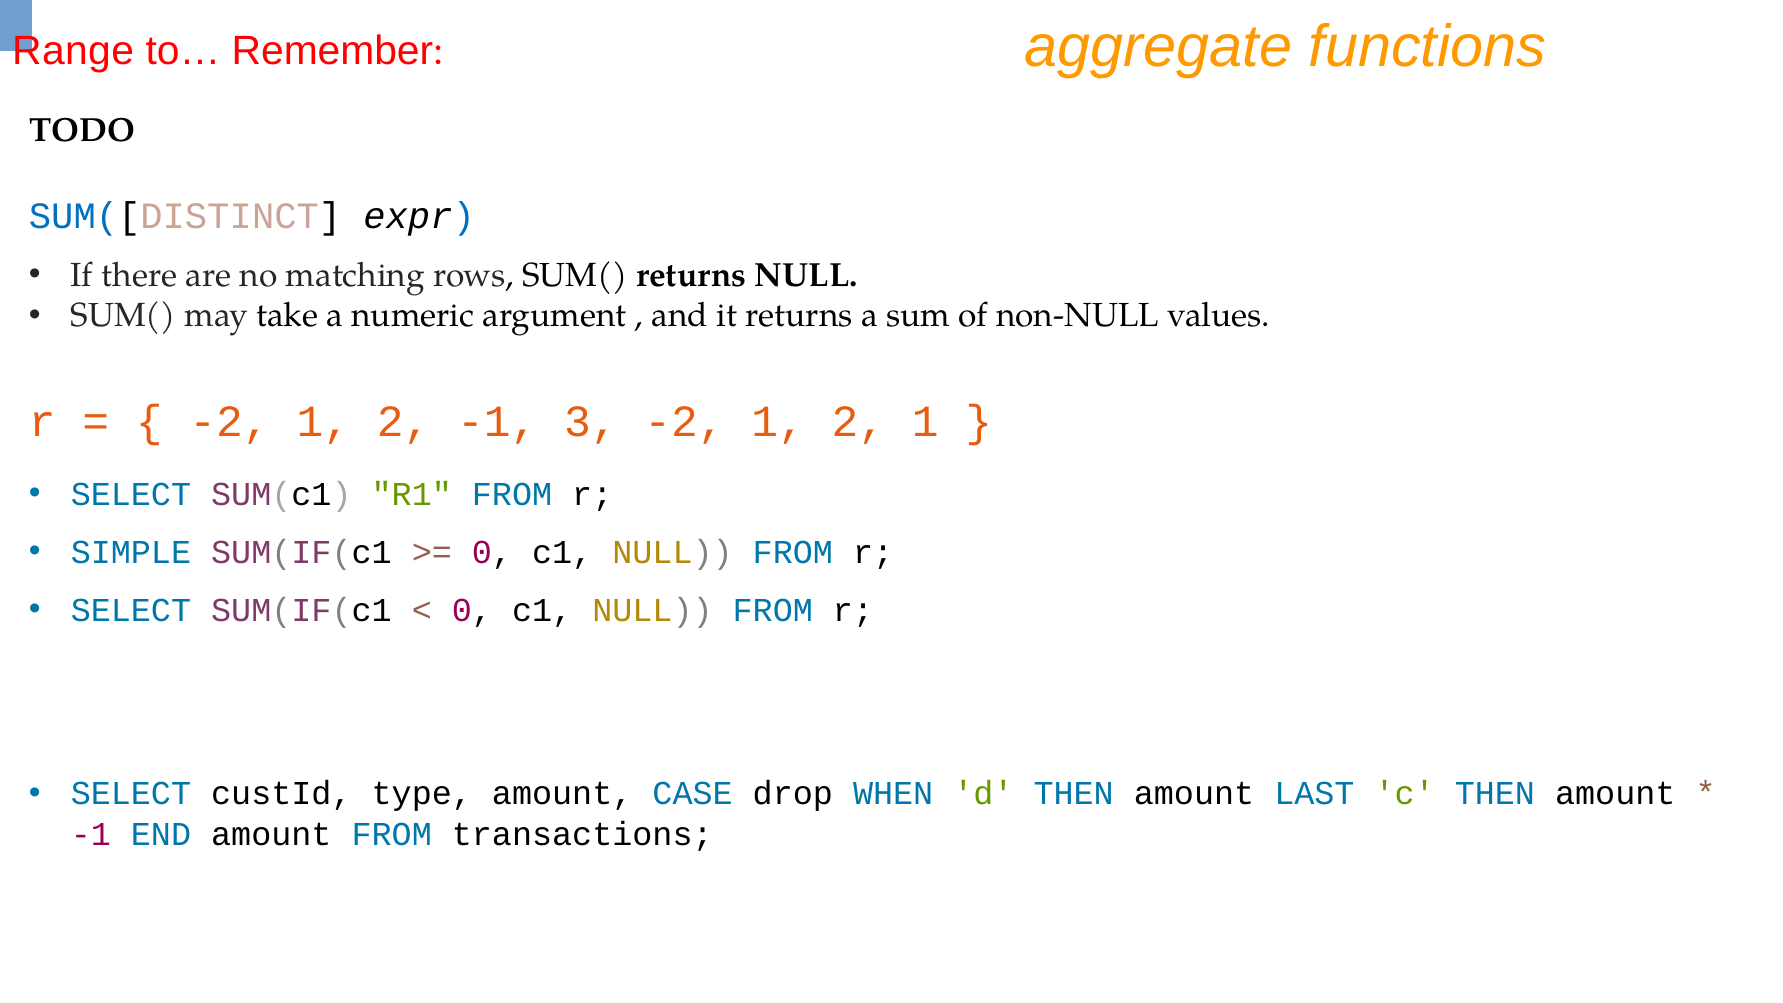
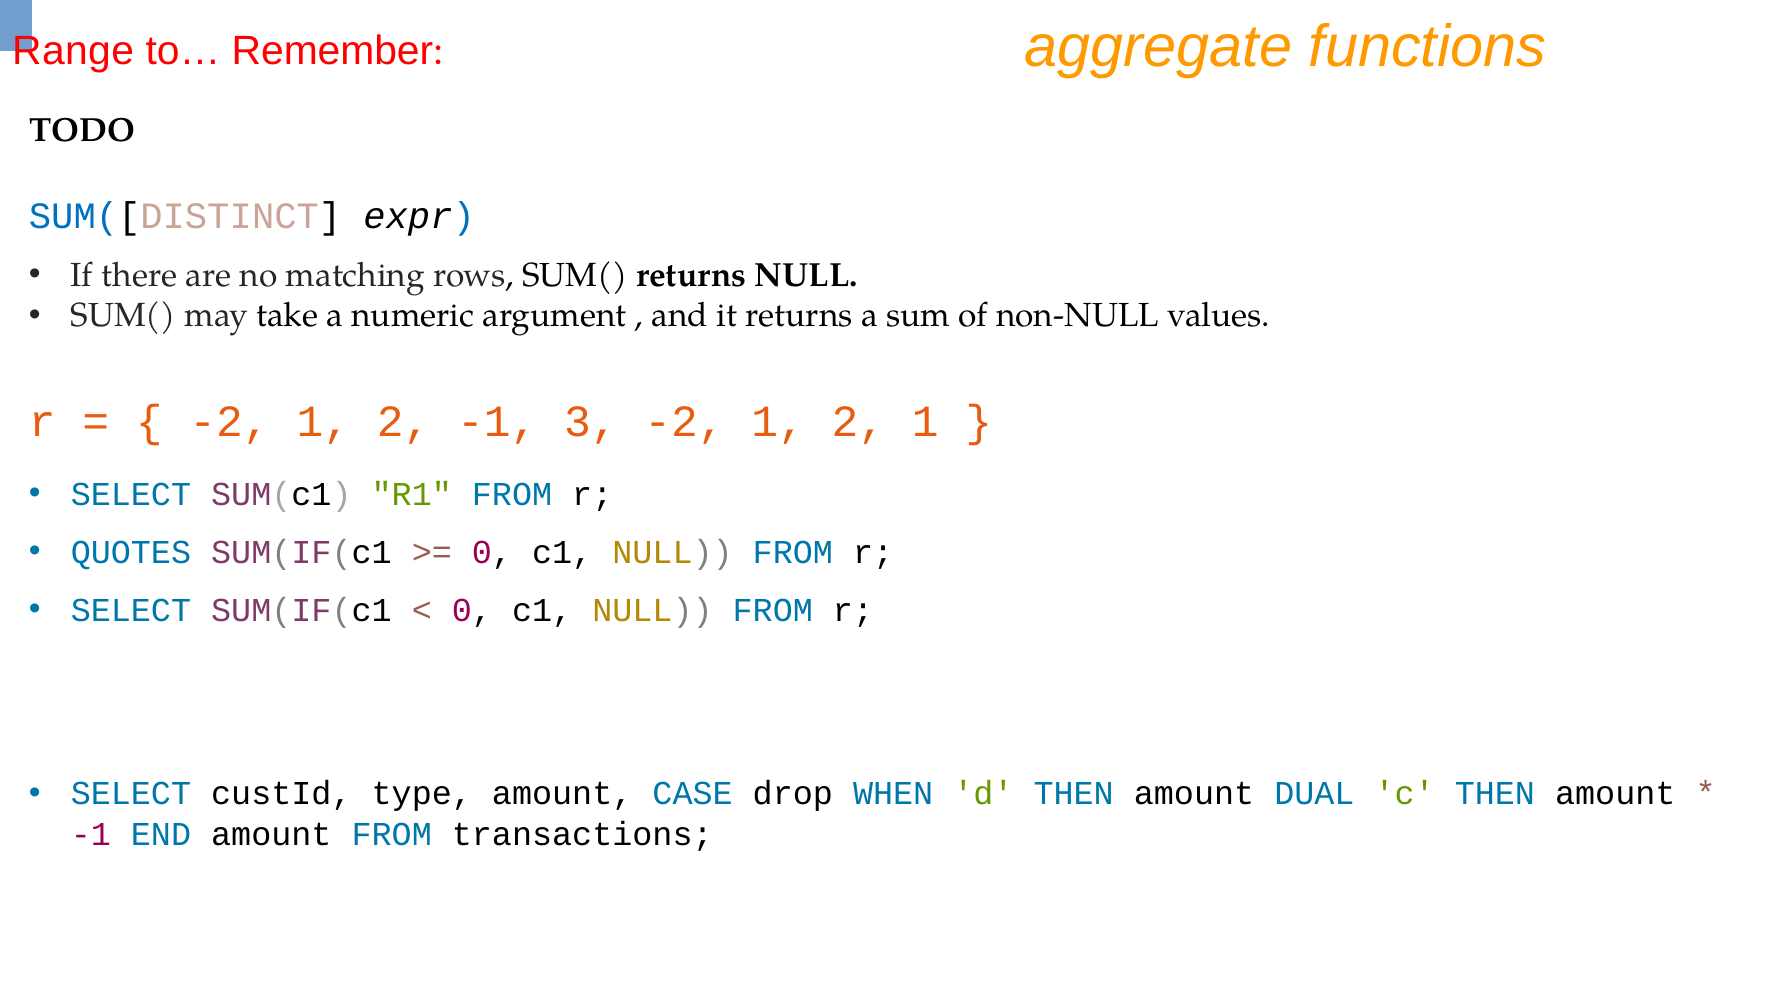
SIMPLE: SIMPLE -> QUOTES (131, 552)
LAST: LAST -> DUAL (1314, 794)
